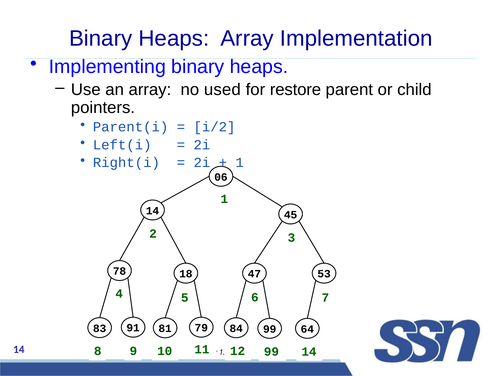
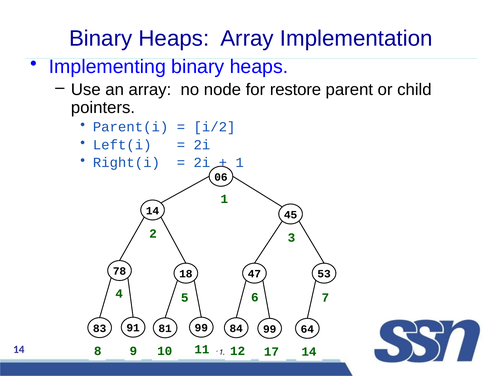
used: used -> node (222, 90)
81 79: 79 -> 99 (201, 328)
12 99: 99 -> 17 (271, 352)
